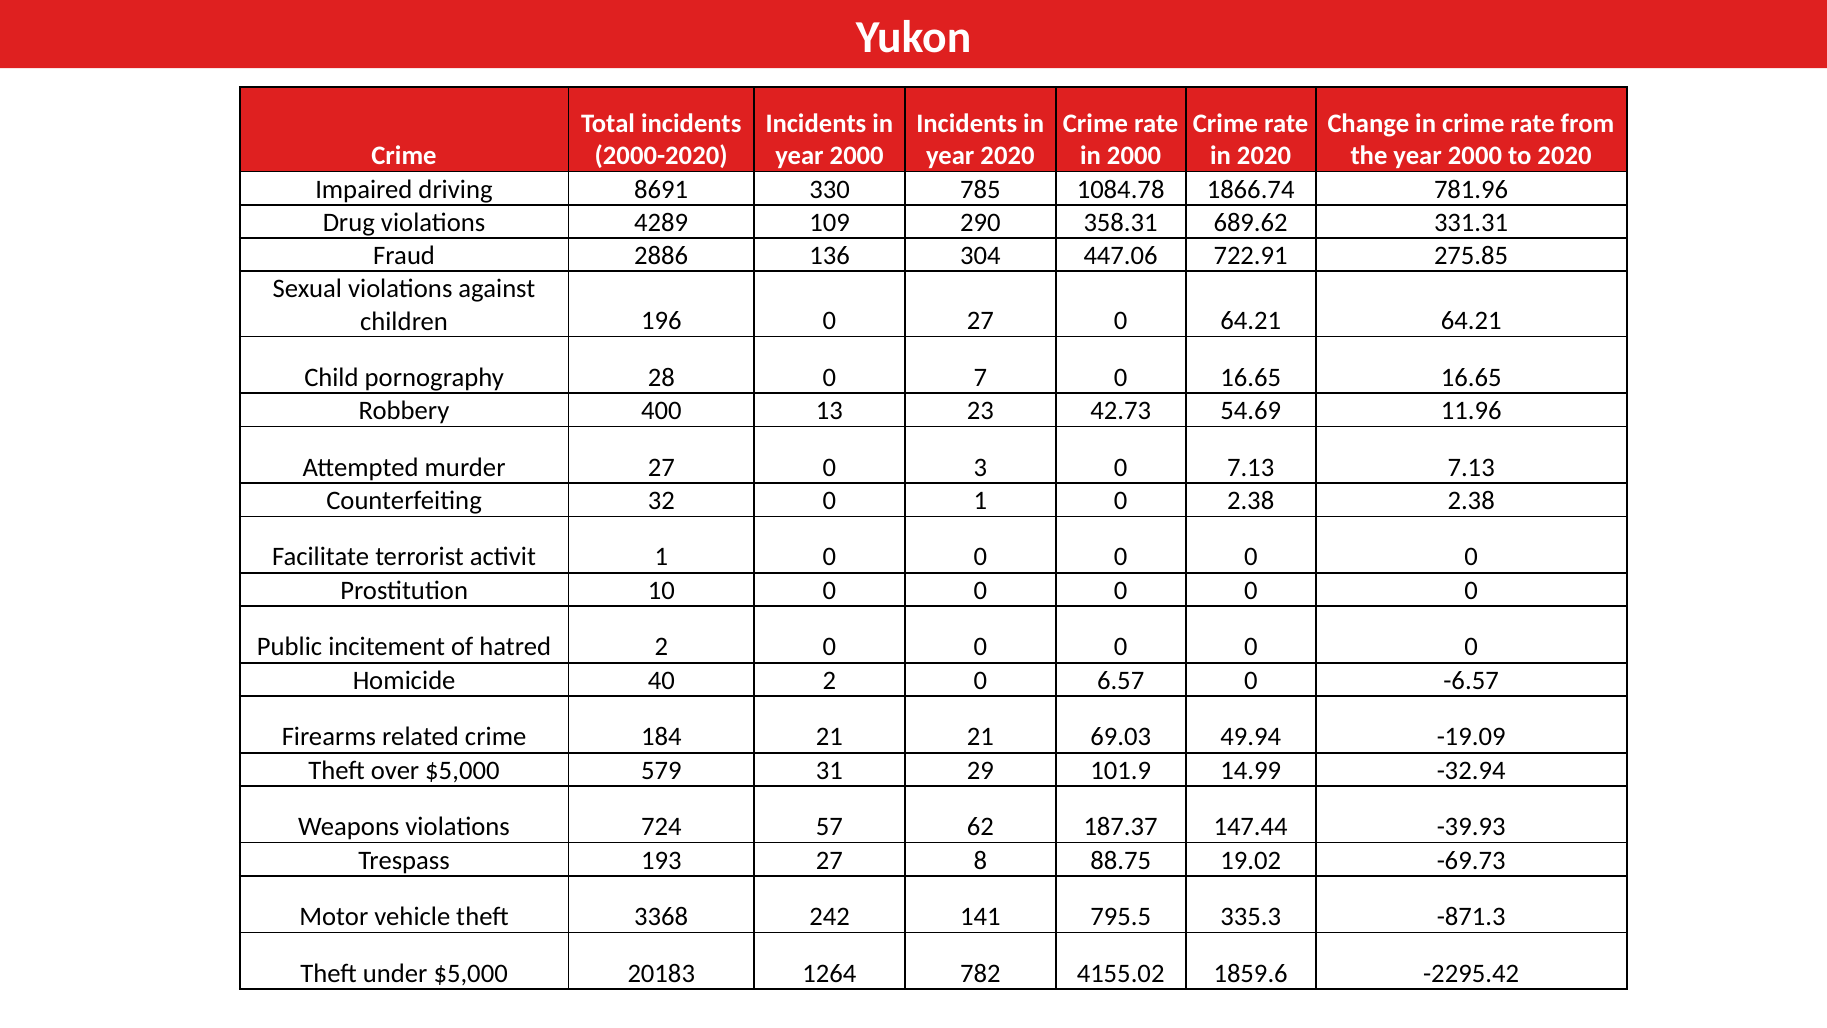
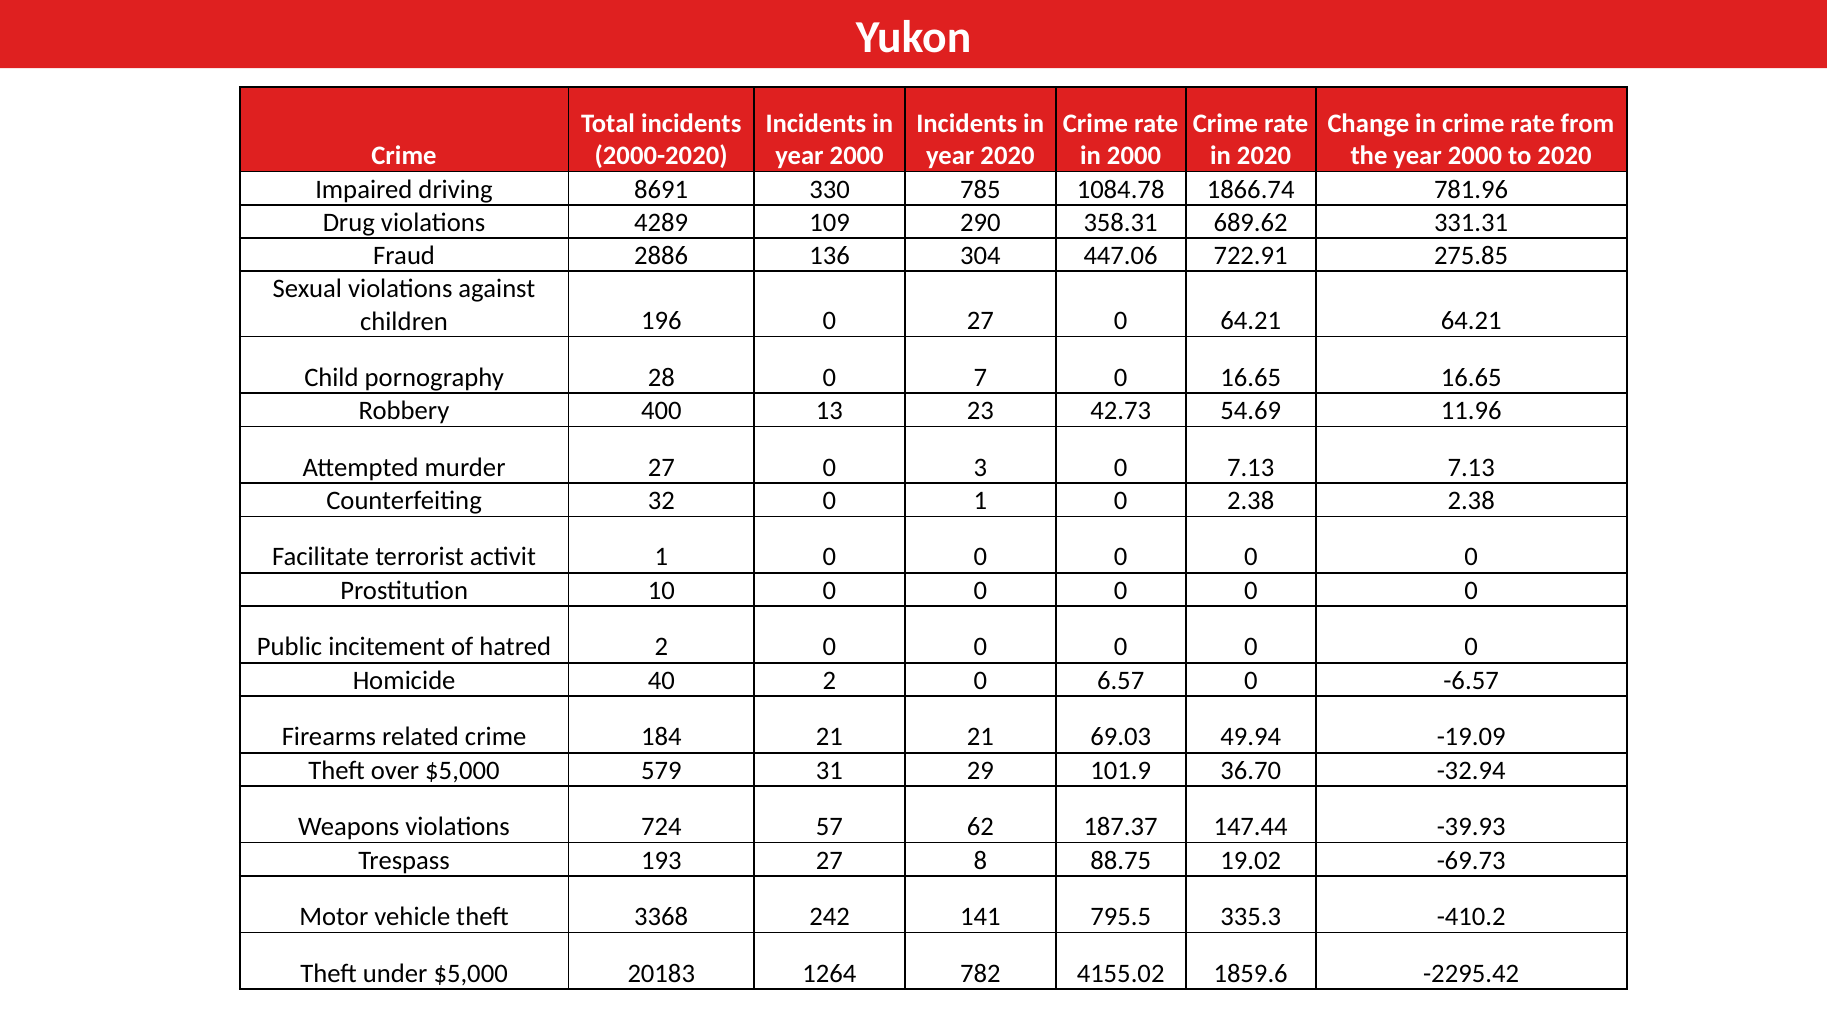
14.99: 14.99 -> 36.70 (1251, 770)
-871.3: -871.3 -> -410.2 (1471, 916)
